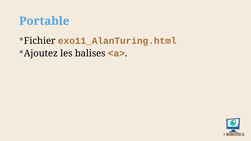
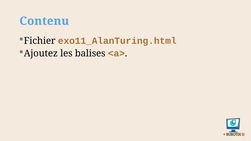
Portable: Portable -> Contenu (44, 21)
